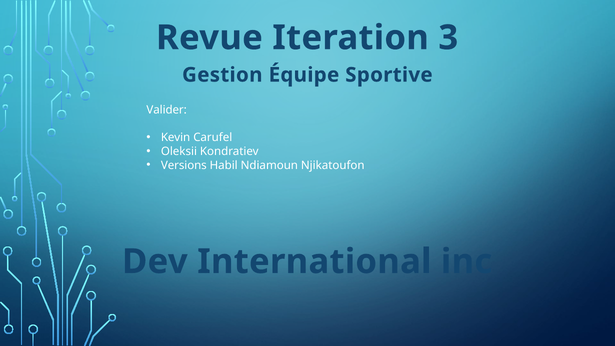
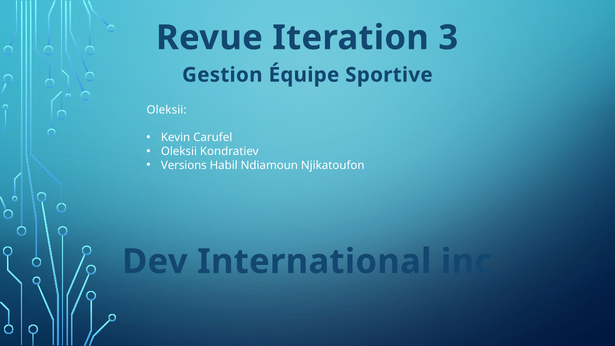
Valider: Valider -> Oleksii (167, 110)
